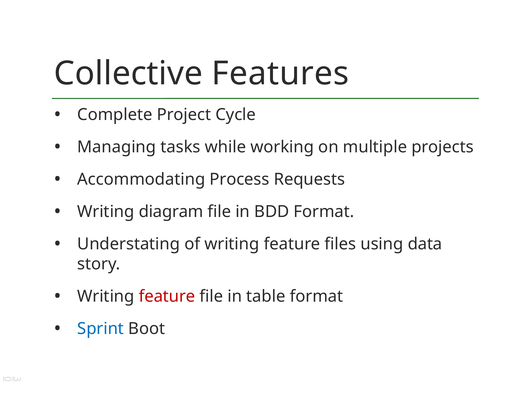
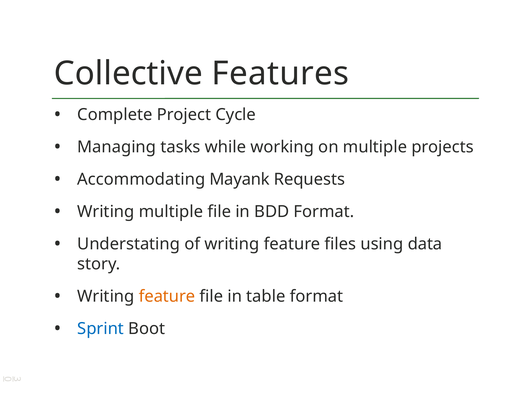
Process: Process -> Mayank (240, 180)
Writing diagram: diagram -> multiple (171, 212)
feature colour: red -> orange (167, 297)
